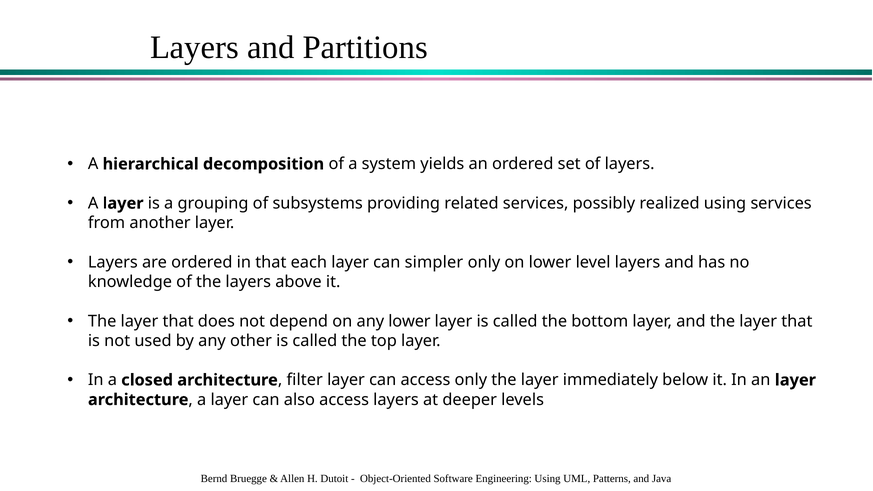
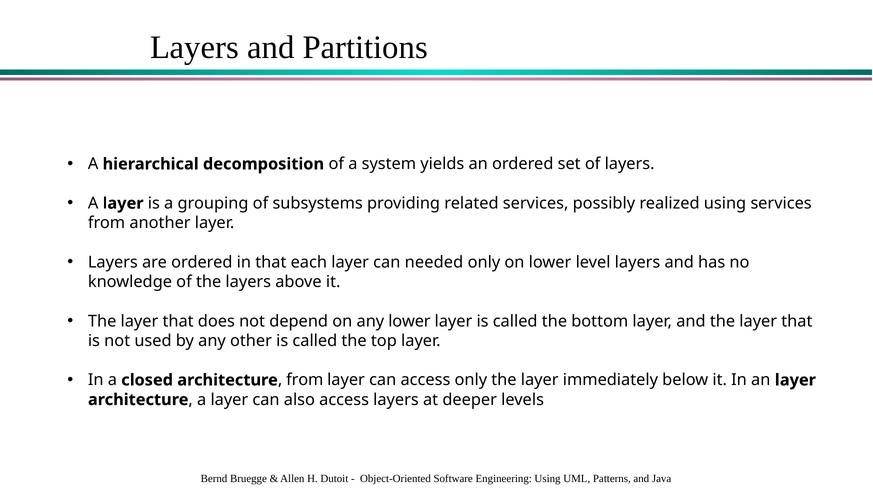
simpler: simpler -> needed (434, 262)
filter: filter -> from (305, 380)
